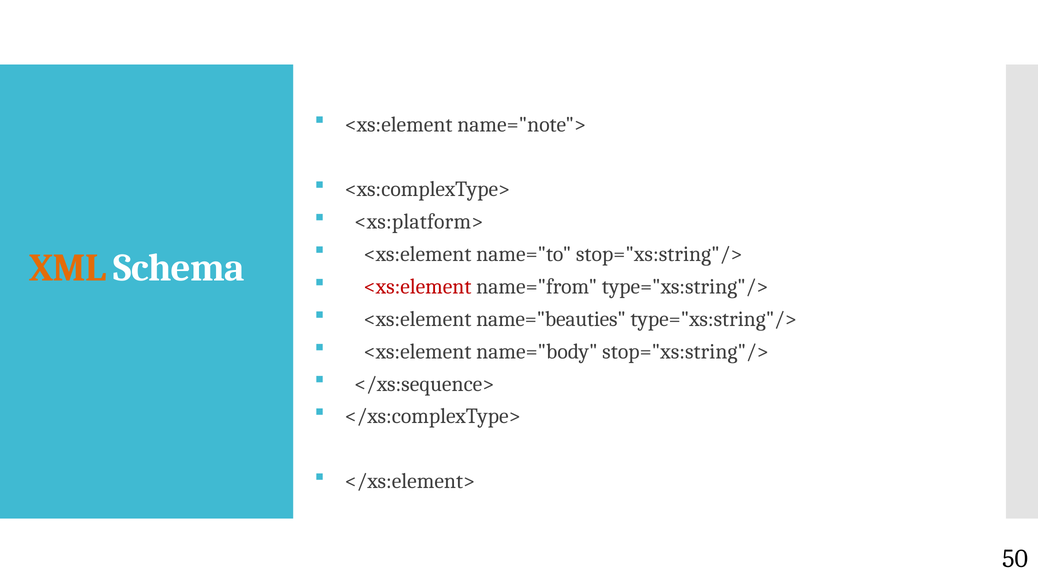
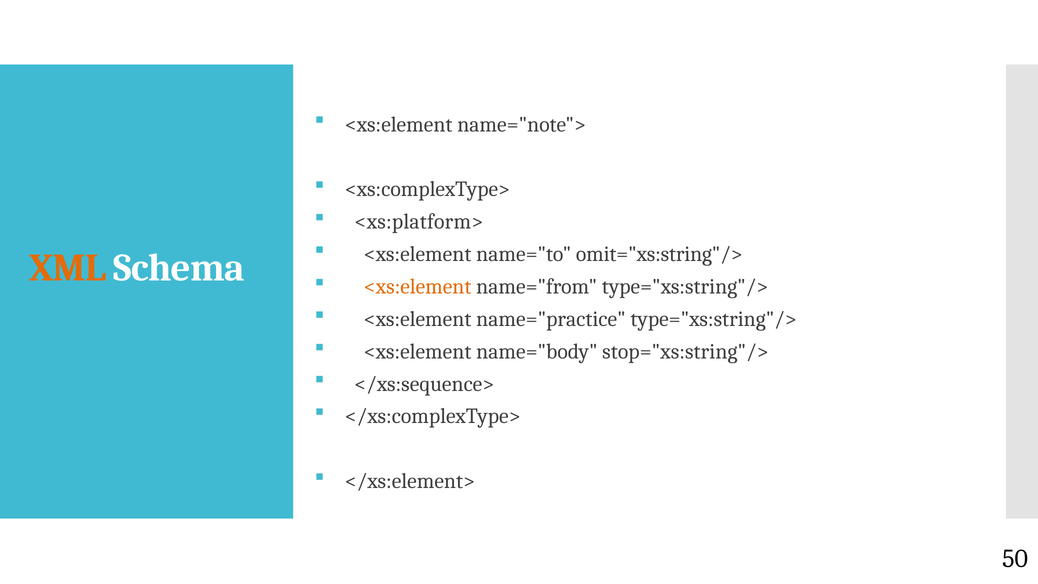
name="to stop="xs:string"/>: stop="xs:string"/> -> omit="xs:string"/> (659, 254)
<xs:element colour: red -> orange (418, 287)
name="beauties: name="beauties -> name="practice (551, 319)
